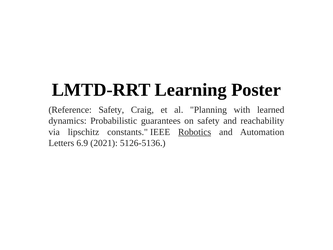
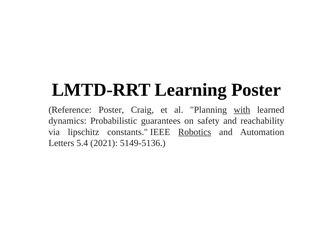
Reference Safety: Safety -> Poster (111, 110)
with underline: none -> present (242, 110)
6.9: 6.9 -> 5.4 (82, 143)
5126-5136: 5126-5136 -> 5149-5136 (140, 143)
